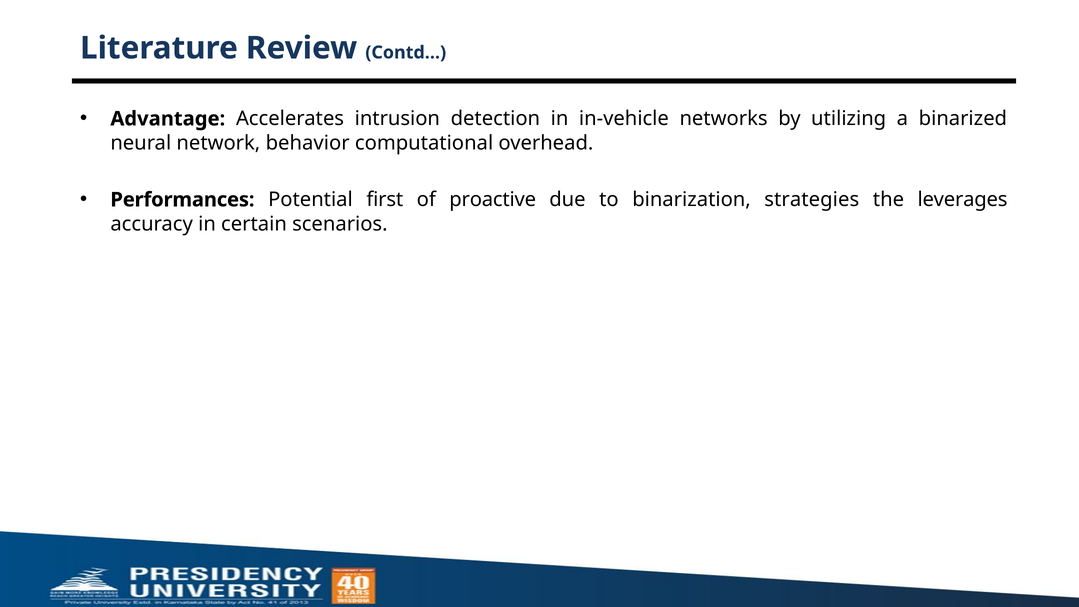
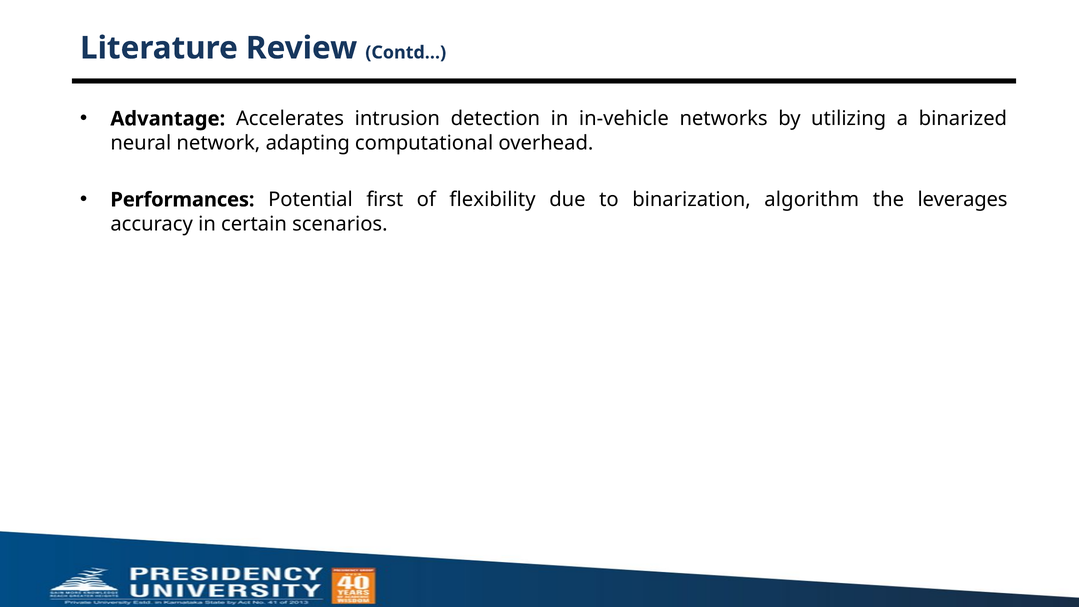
behavior: behavior -> adapting (308, 143)
proactive: proactive -> flexibility (493, 200)
strategies: strategies -> algorithm (812, 200)
